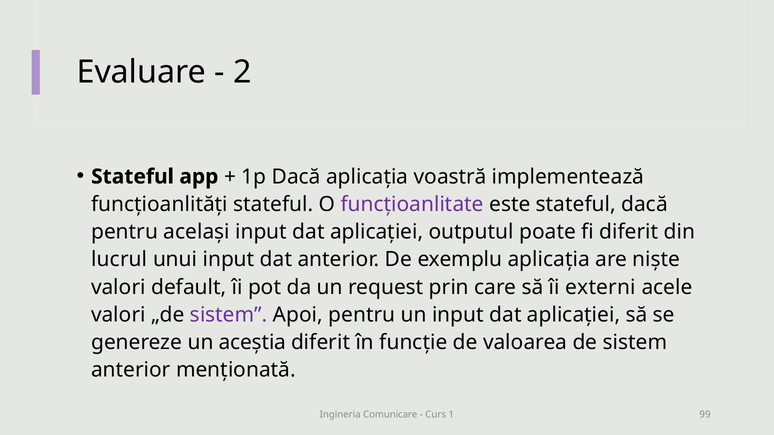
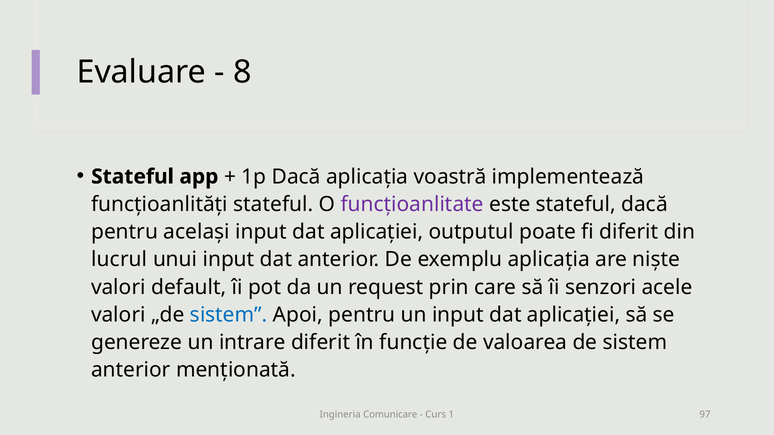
2: 2 -> 8 (242, 72)
externi: externi -> senzori (601, 287)
sistem colour: purple -> blue (229, 315)
aceștia: aceștia -> intrare (252, 343)
99: 99 -> 97 (705, 415)
